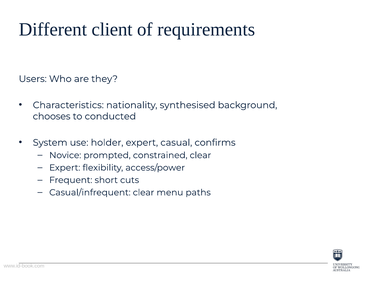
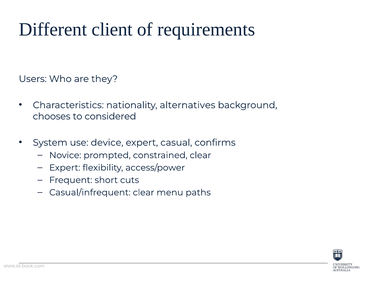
synthesised: synthesised -> alternatives (188, 105)
conducted: conducted -> considered (110, 116)
holder: holder -> device (107, 143)
